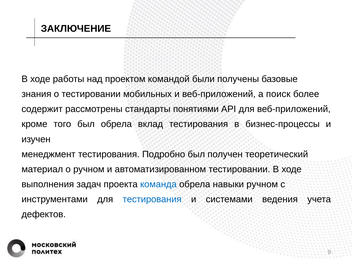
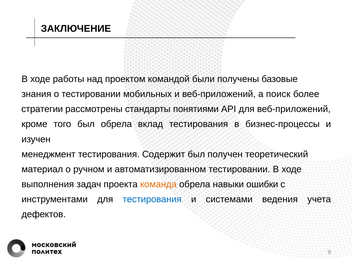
содержит: содержит -> стратегии (42, 109)
Подробно: Подробно -> Содержит (164, 154)
команда colour: blue -> orange (158, 184)
навыки ручном: ручном -> ошибки (262, 184)
